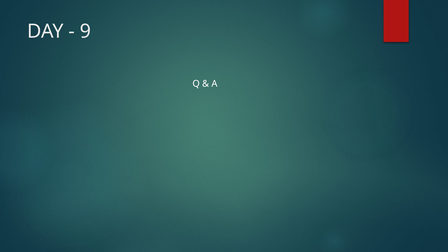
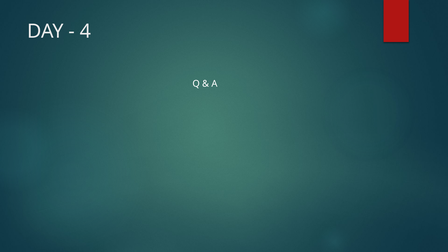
9: 9 -> 4 (86, 31)
